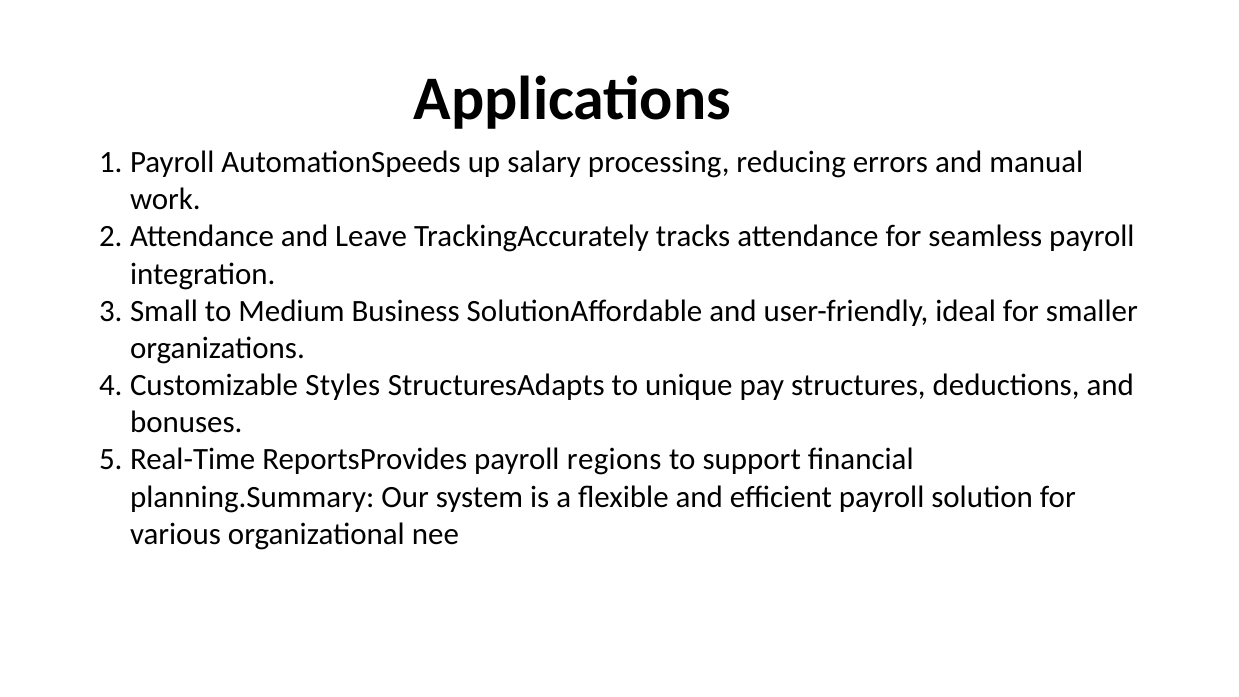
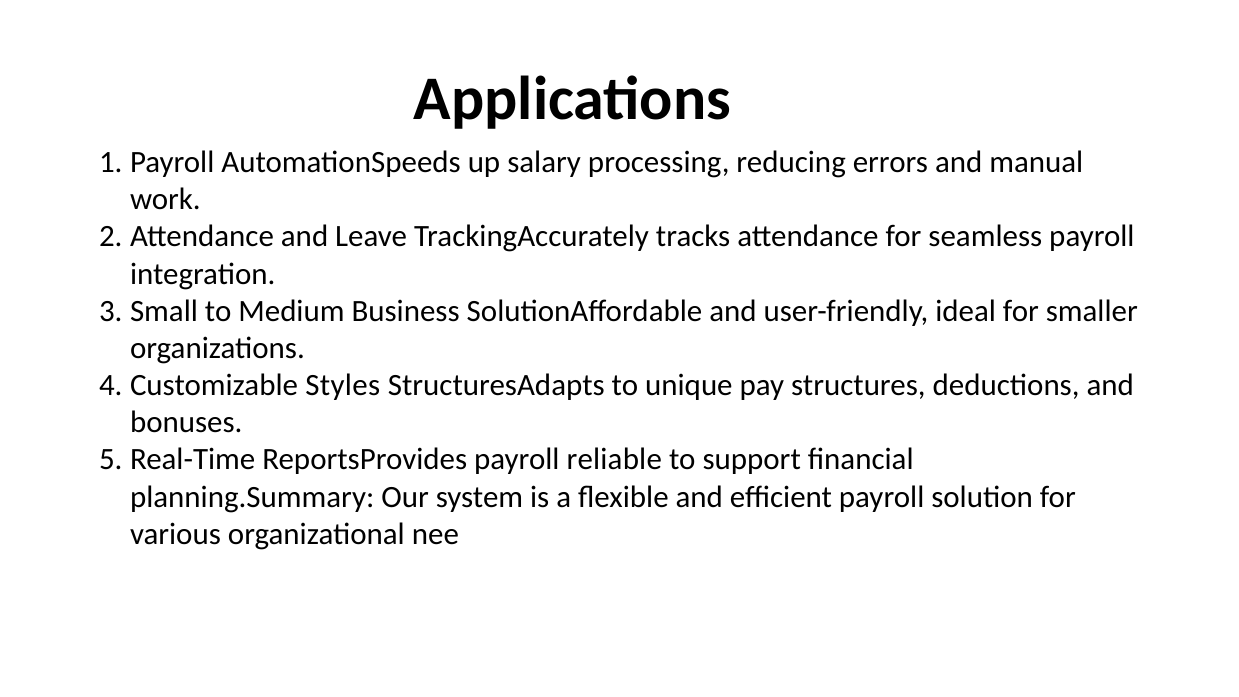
regions: regions -> reliable (614, 460)
